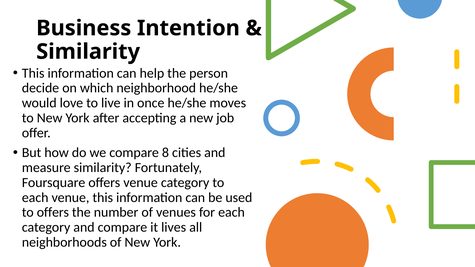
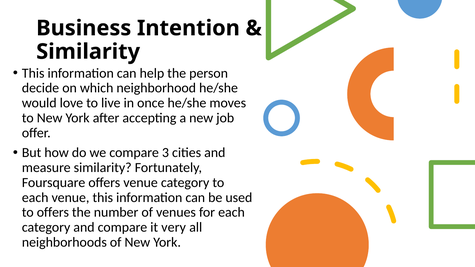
8: 8 -> 3 (165, 153)
lives: lives -> very (174, 227)
